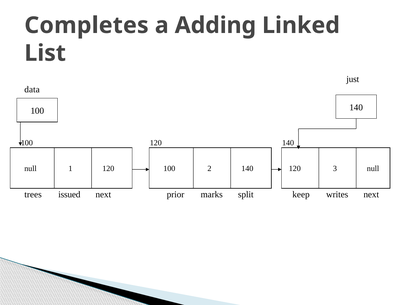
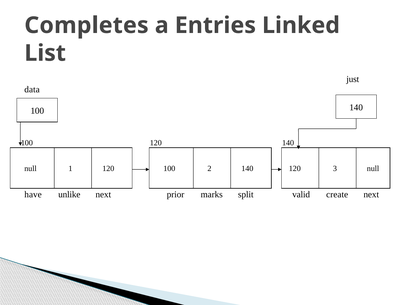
Adding: Adding -> Entries (215, 25)
trees: trees -> have (33, 195)
issued: issued -> unlike (69, 195)
keep: keep -> valid (301, 195)
writes: writes -> create (337, 195)
